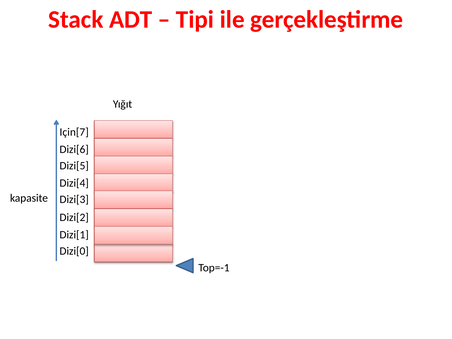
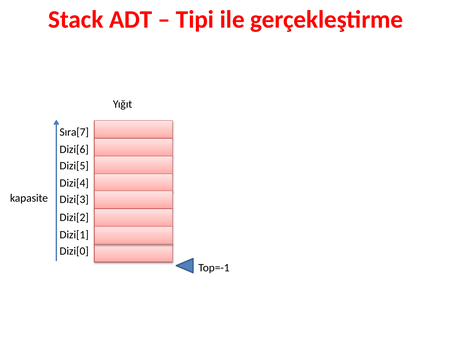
Için[7: Için[7 -> Sıra[7 (74, 132)
